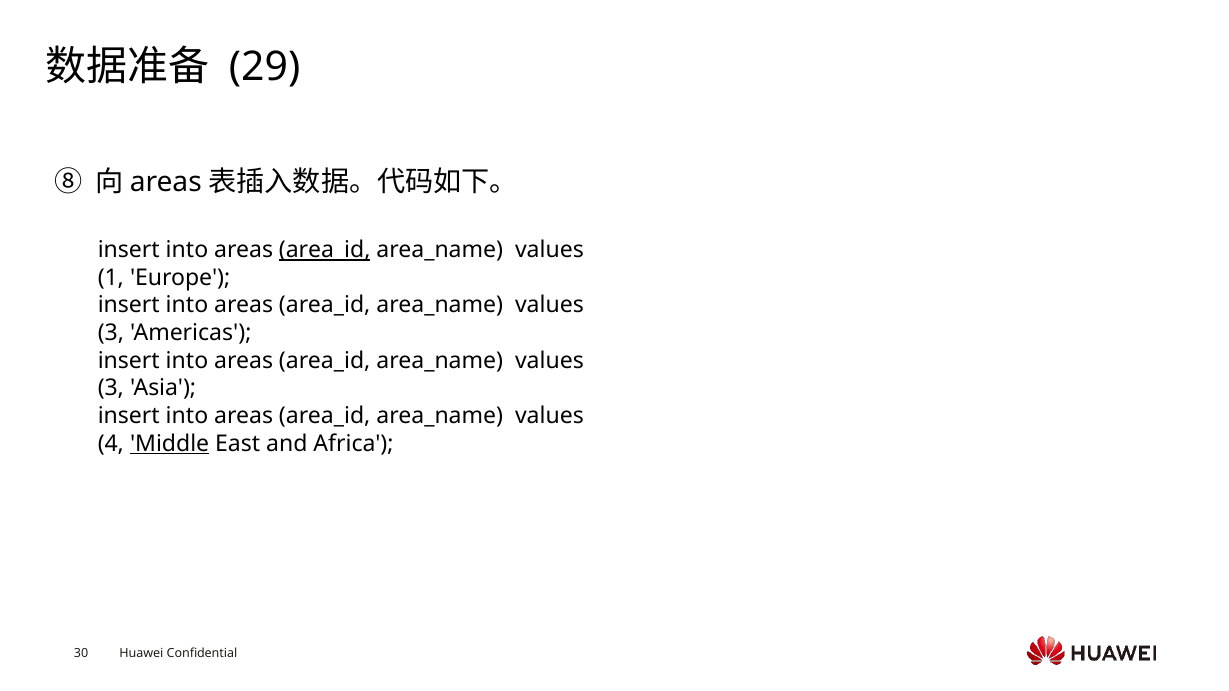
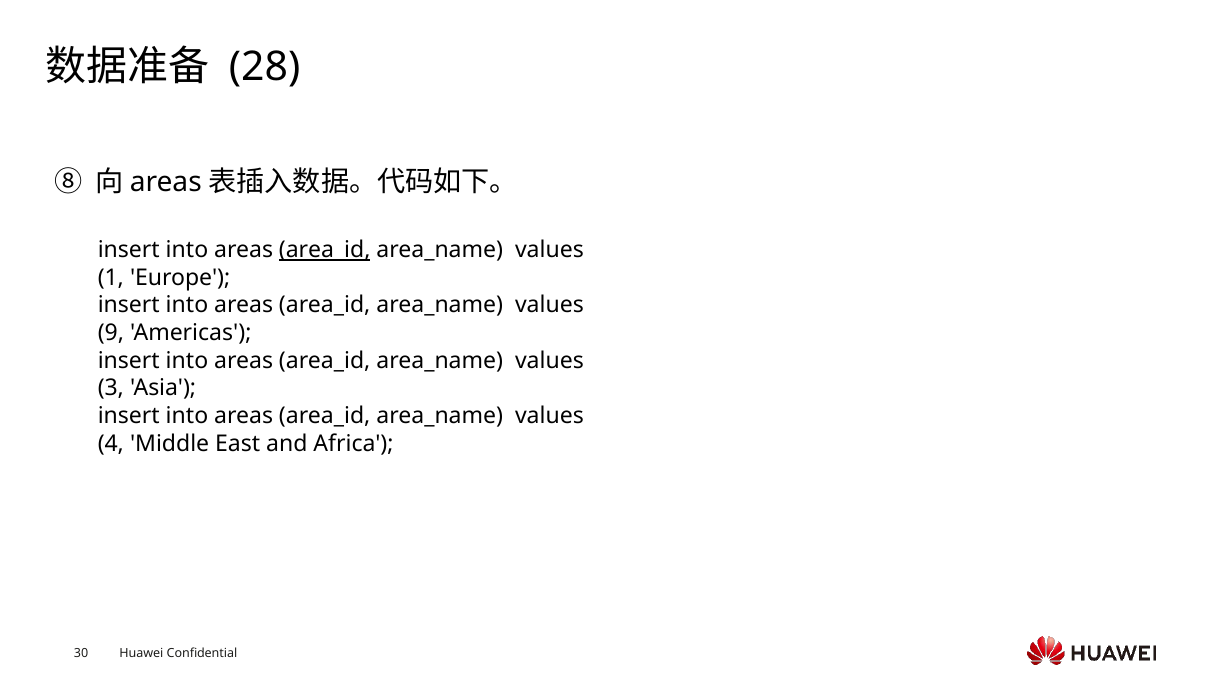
29: 29 -> 28 (265, 67)
3: 3 -> 9 (111, 333)
Middle underline: present -> none (170, 444)
